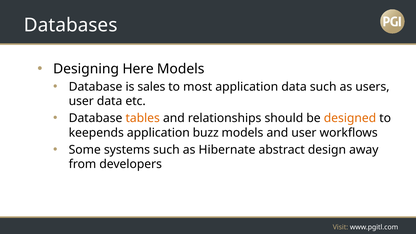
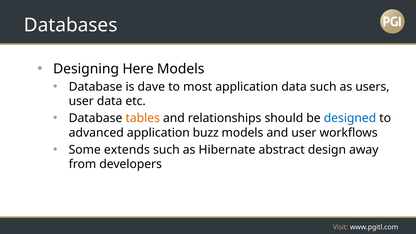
sales: sales -> dave (151, 87)
designed colour: orange -> blue (350, 118)
keepends: keepends -> advanced (96, 133)
systems: systems -> extends (127, 150)
